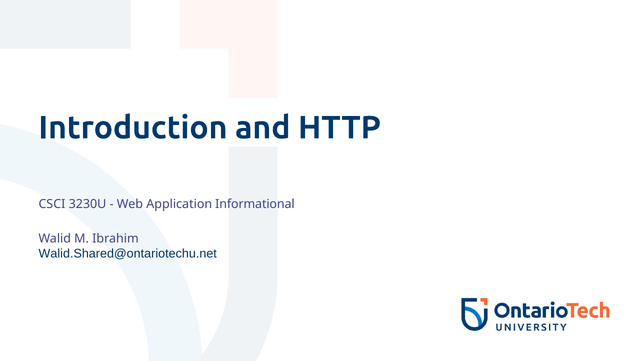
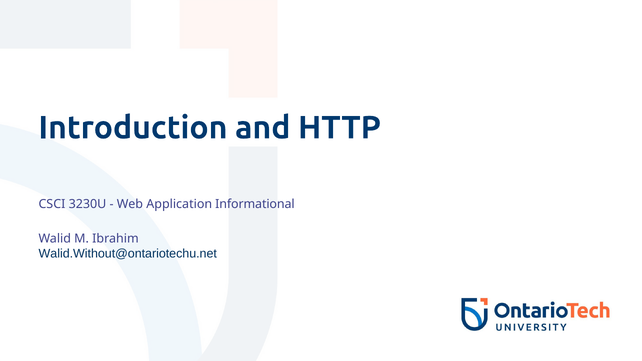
Walid.Shared@ontariotechu.net: Walid.Shared@ontariotechu.net -> Walid.Without@ontariotechu.net (128, 254)
